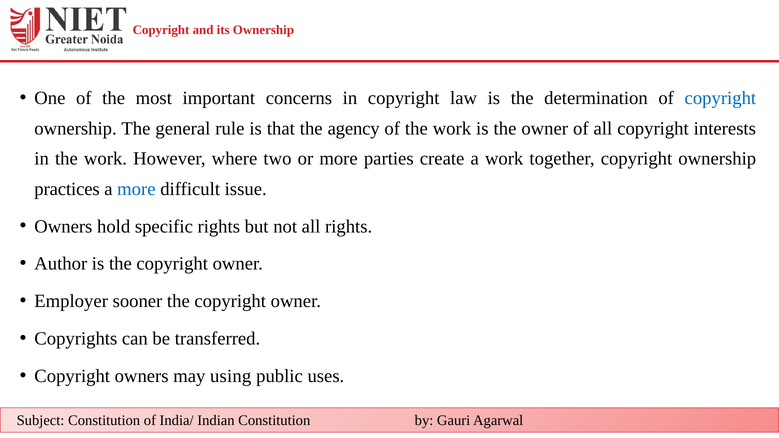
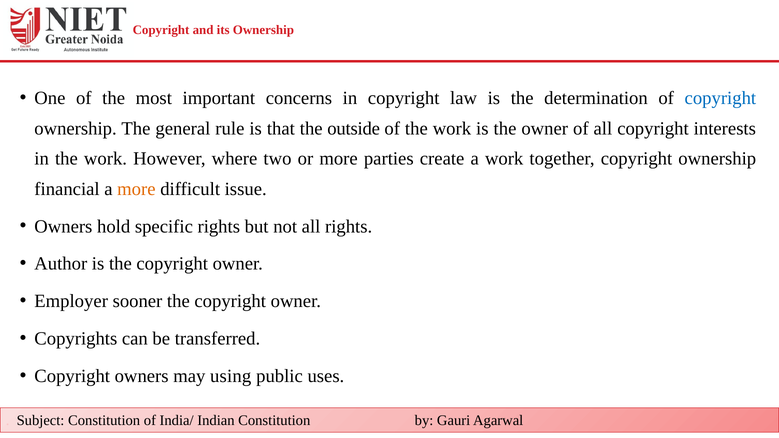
agency: agency -> outside (354, 129)
practices: practices -> financial (67, 189)
more colour: blue -> orange (136, 189)
